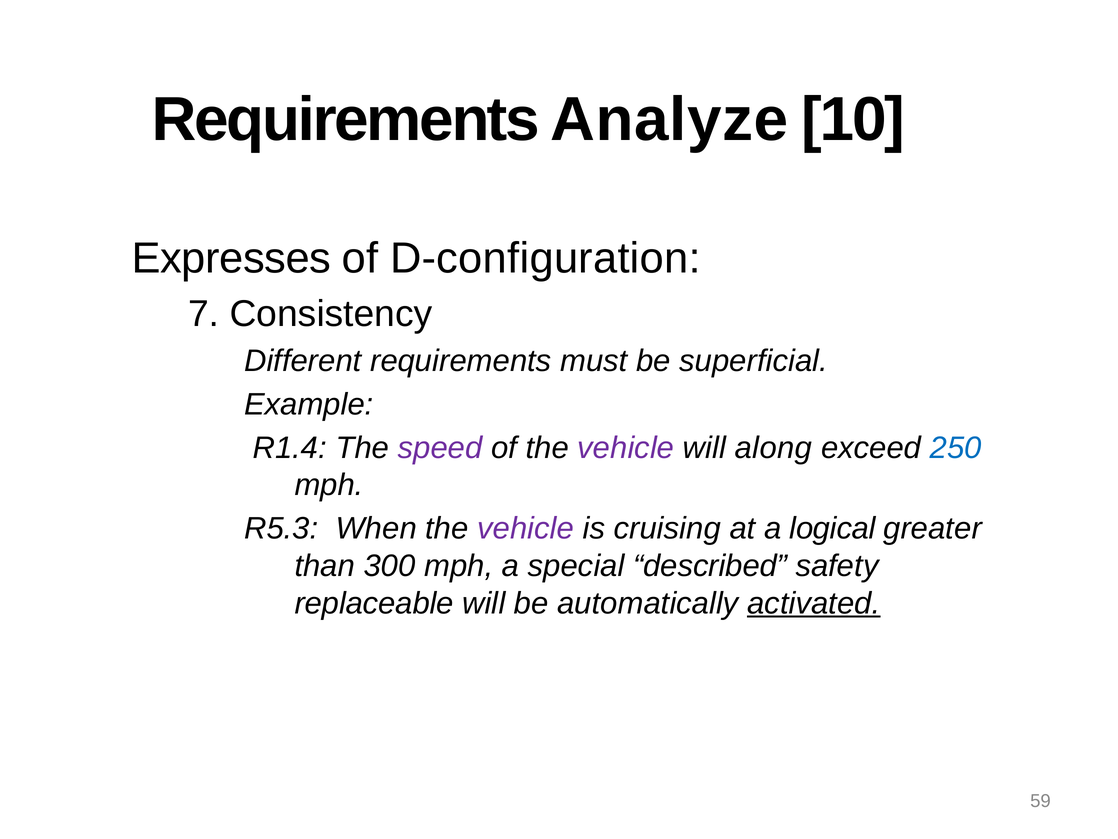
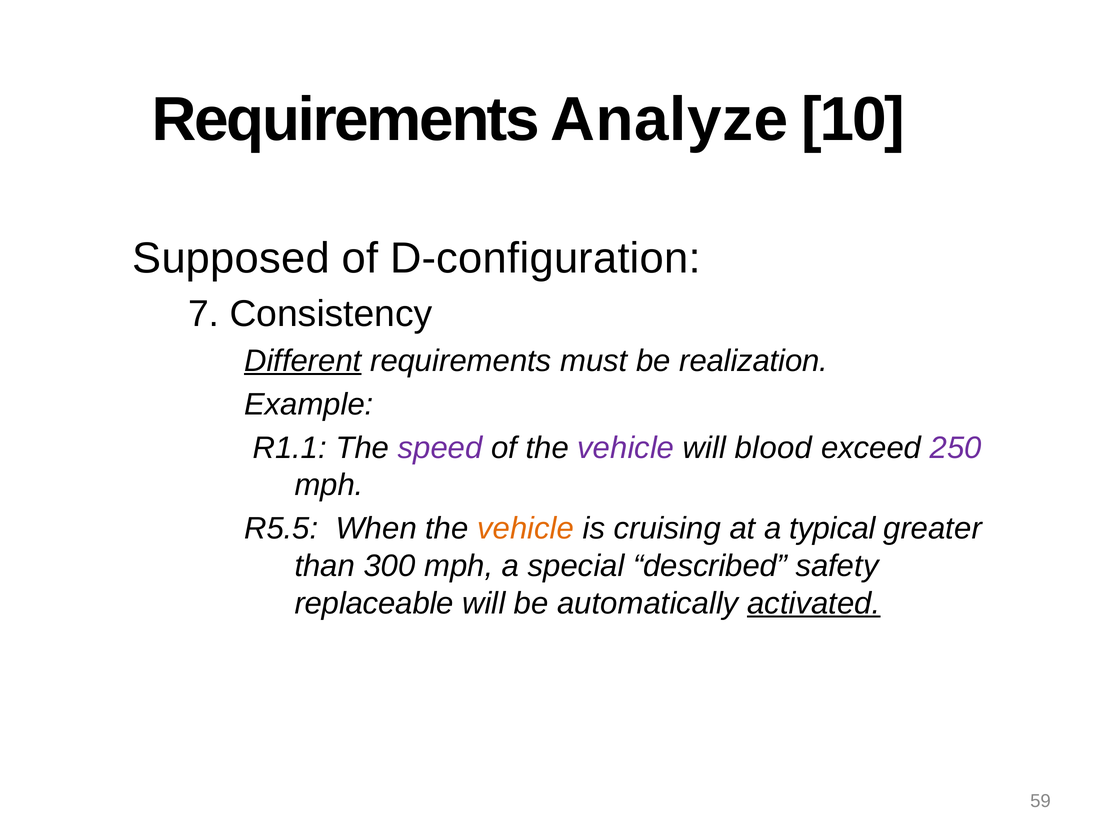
Expresses: Expresses -> Supposed (231, 258)
Different underline: none -> present (303, 361)
superficial: superficial -> realization (754, 361)
R1.4: R1.4 -> R1.1 (290, 448)
along: along -> blood (773, 448)
250 colour: blue -> purple (956, 448)
R5.3: R5.3 -> R5.5 (281, 528)
vehicle colour: purple -> orange (526, 528)
logical: logical -> typical (833, 528)
